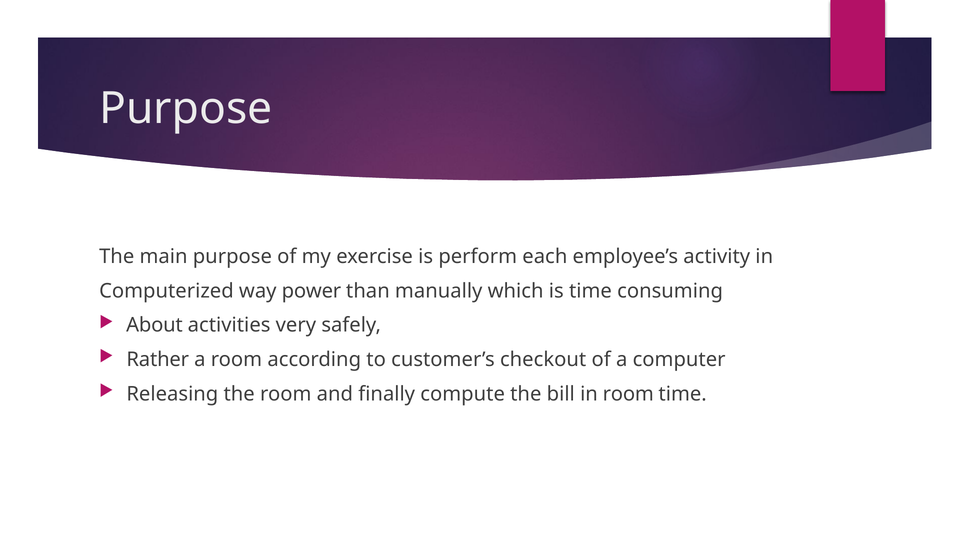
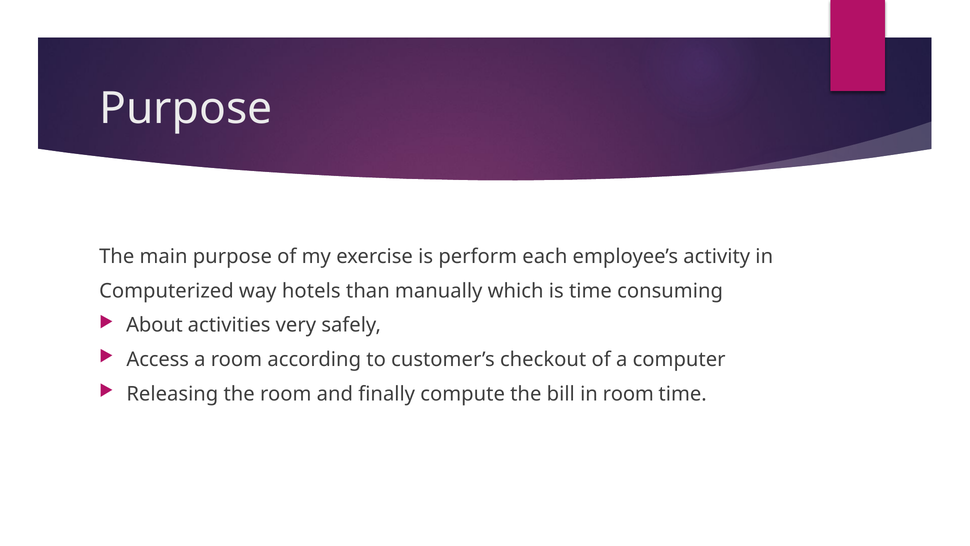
power: power -> hotels (311, 291)
Rather: Rather -> Access (158, 359)
